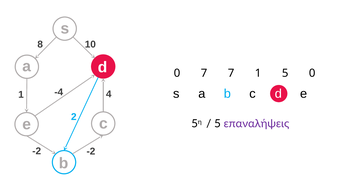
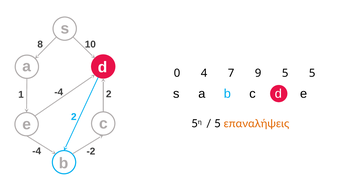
0 7: 7 -> 4 (204, 73)
7 1: 1 -> 9 (258, 73)
5 0: 0 -> 5 (312, 73)
1 4: 4 -> 2 (109, 94)
επαναλήψεις colour: purple -> orange (256, 124)
-2: -2 -> -4 (37, 152)
